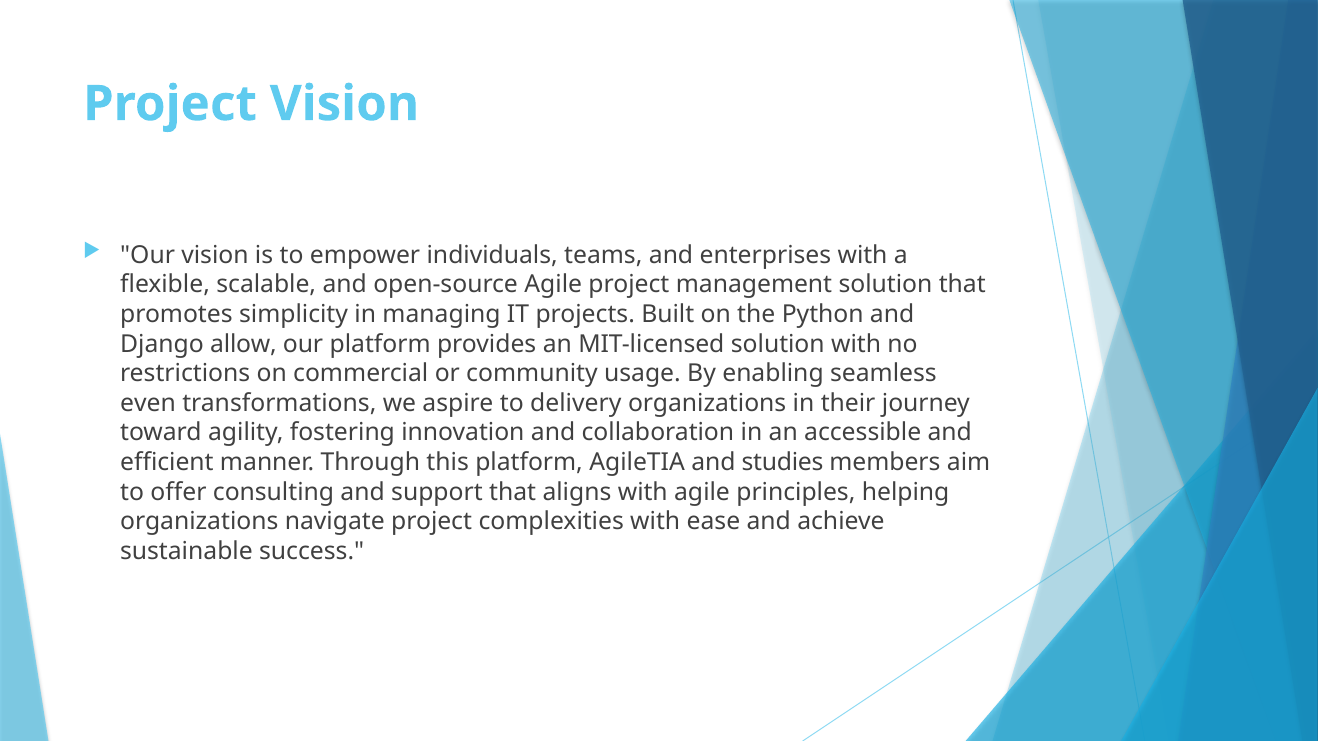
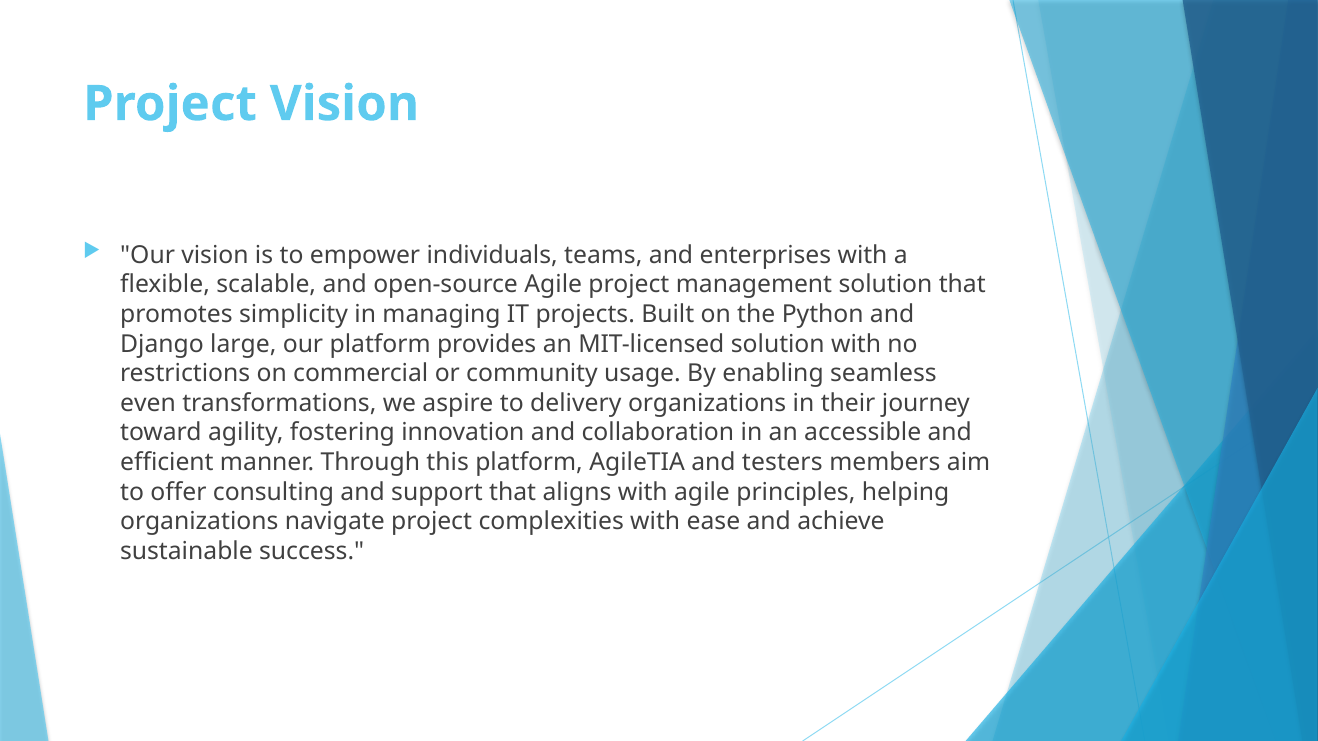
allow: allow -> large (243, 344)
studies: studies -> testers (782, 463)
